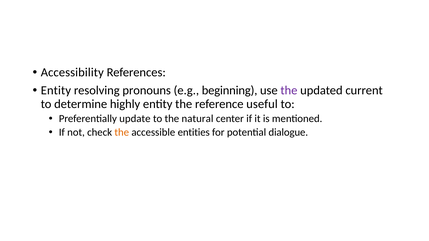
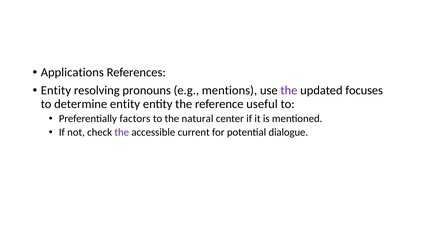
Accessibility: Accessibility -> Applications (72, 73)
beginning: beginning -> mentions (229, 91)
current: current -> focuses (364, 91)
determine highly: highly -> entity (125, 104)
update: update -> factors (135, 119)
the colour: orange -> purple (122, 133)
entities: entities -> current (194, 133)
